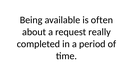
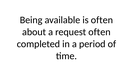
request really: really -> often (100, 32)
